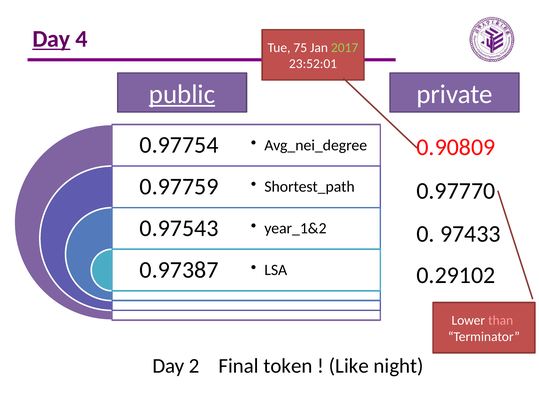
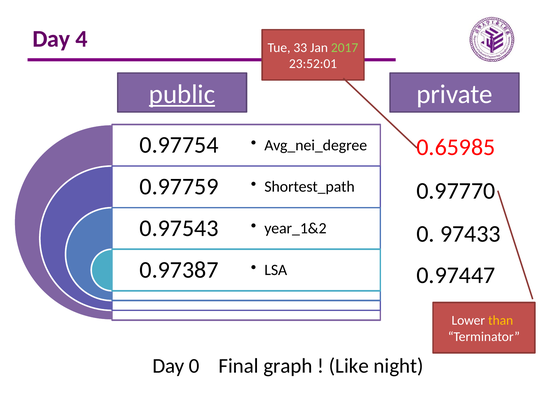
Day underline: present -> none (51, 39)
75: 75 -> 33 (300, 48)
0.90809: 0.90809 -> 0.65985 (456, 147)
0.29102: 0.29102 -> 0.97447 (456, 275)
than colour: pink -> yellow (501, 321)
Day 2: 2 -> 0 (194, 366)
token: token -> graph (288, 366)
